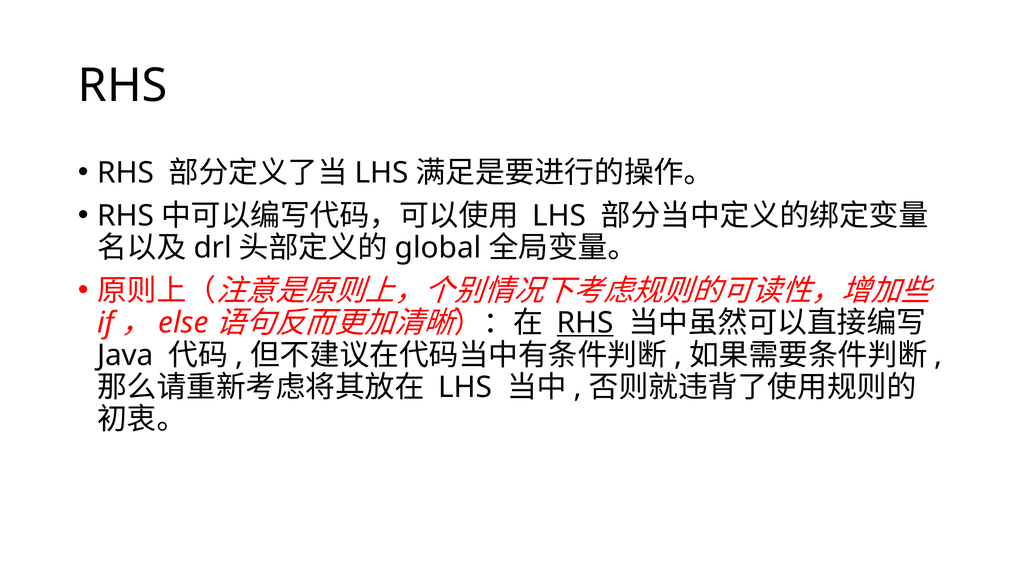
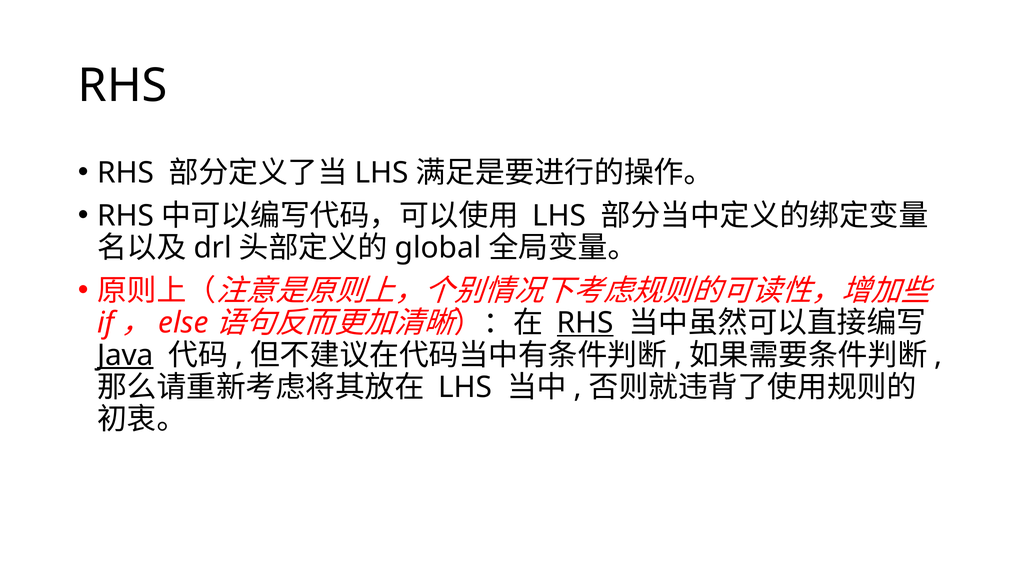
Java underline: none -> present (125, 355)
